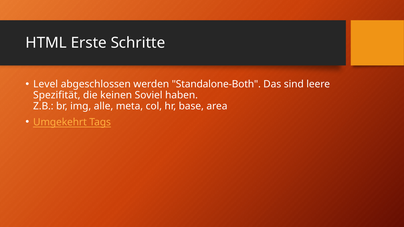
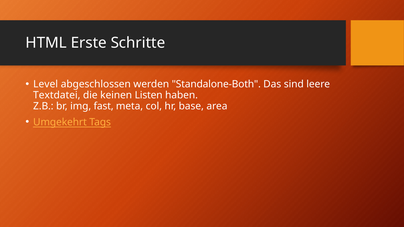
Spezifität: Spezifität -> Textdatei (57, 95)
Soviel: Soviel -> Listen (149, 95)
alle: alle -> fast (104, 106)
